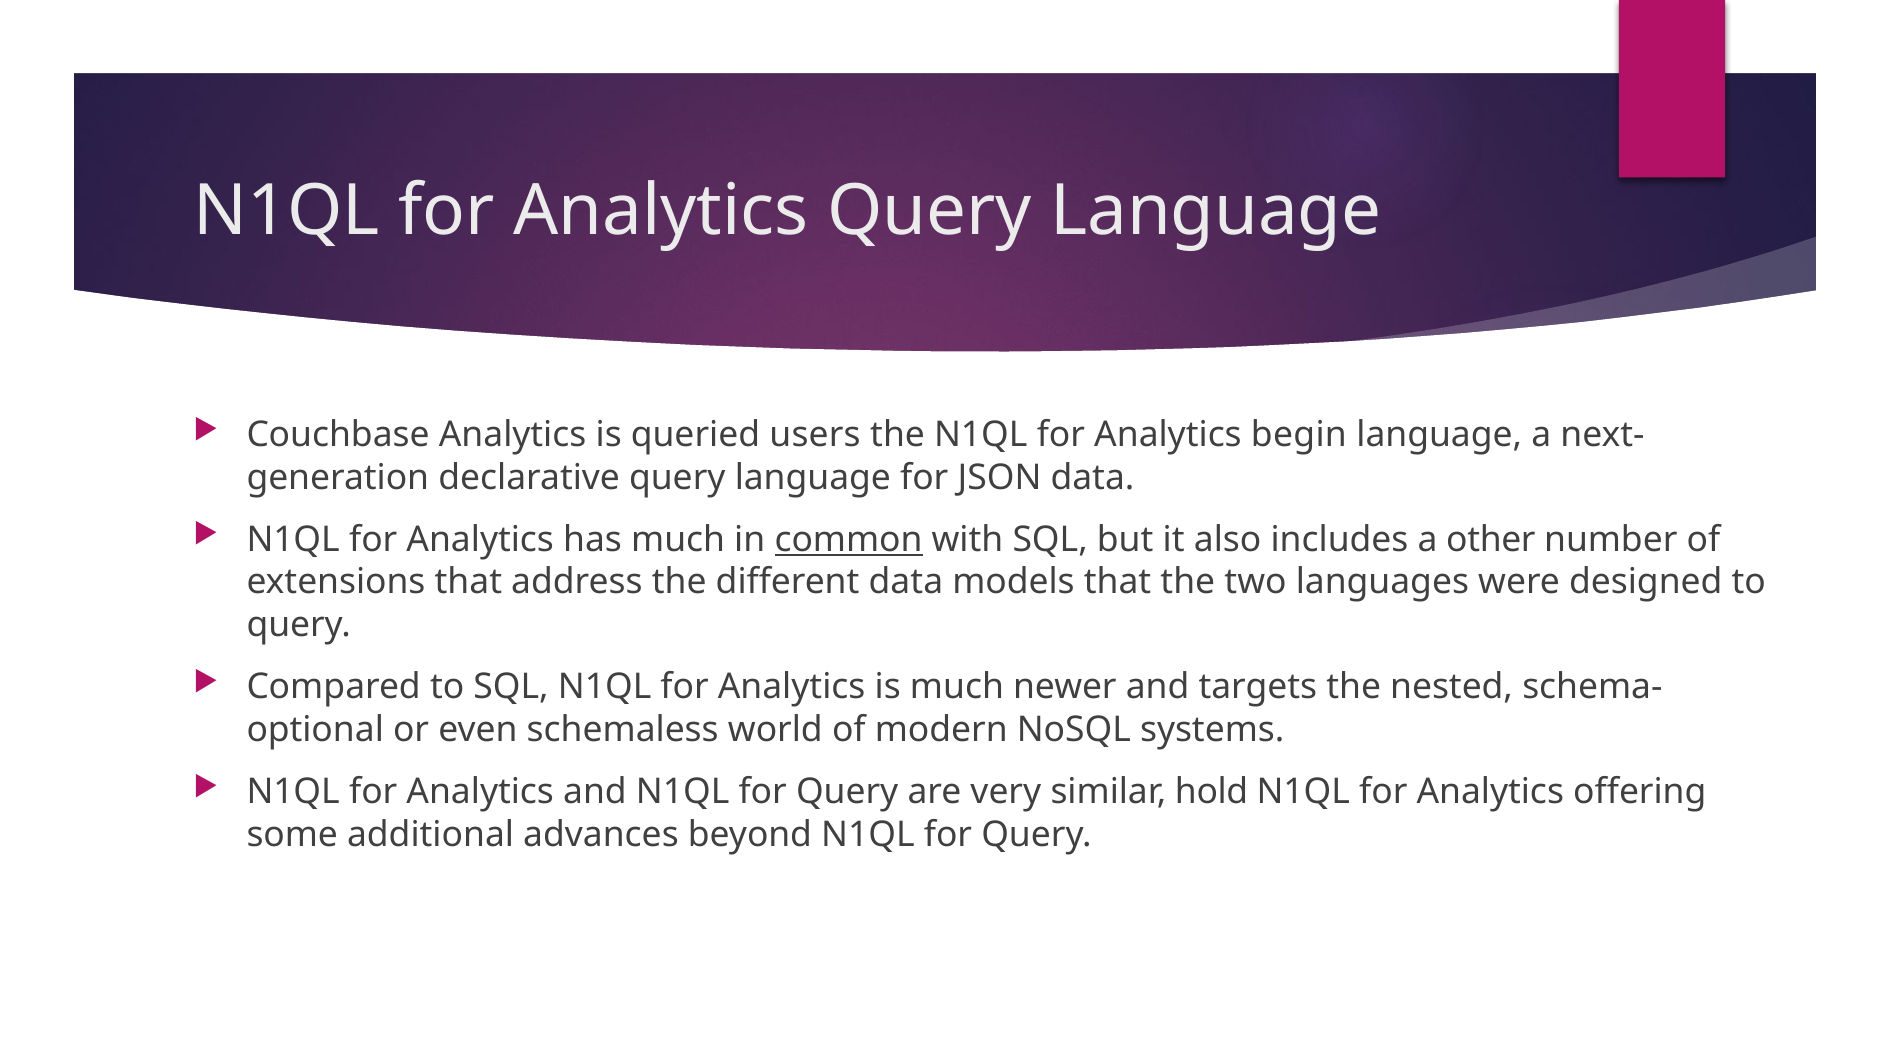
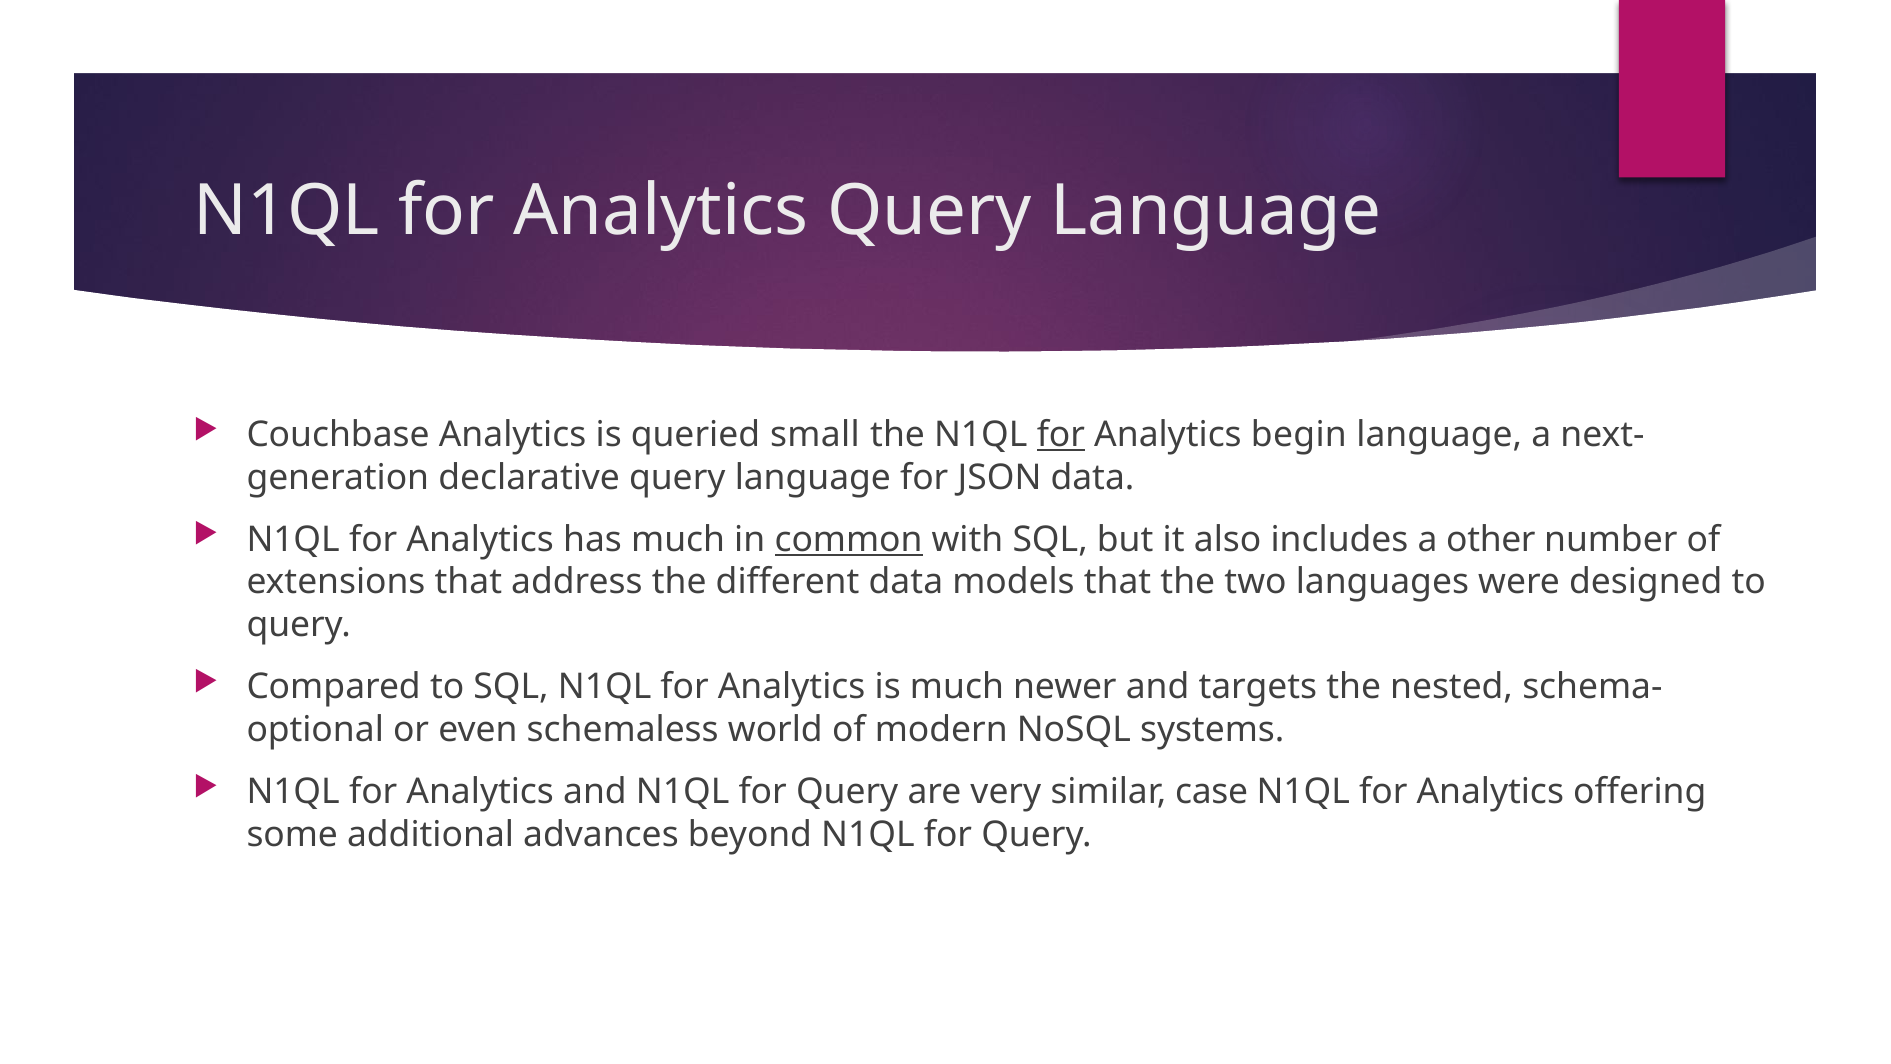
users: users -> small (815, 435)
for underline: none -> present (1061, 435)
hold: hold -> case (1212, 792)
